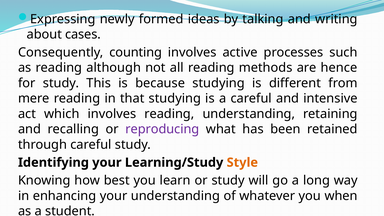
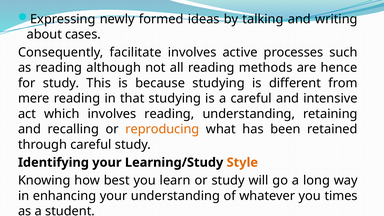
counting: counting -> facilitate (136, 52)
reproducing colour: purple -> orange (162, 129)
when: when -> times (341, 196)
